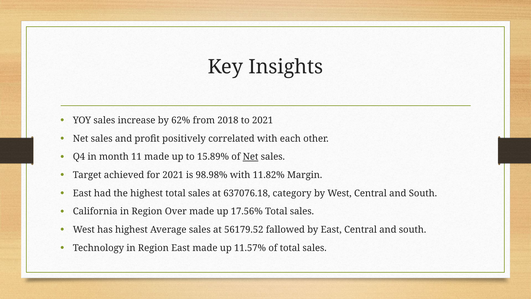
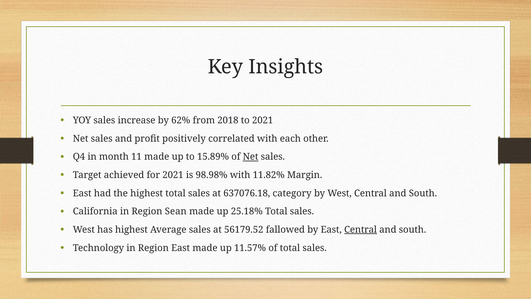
Over: Over -> Sean (176, 211)
17.56%: 17.56% -> 25.18% (247, 211)
Central underline: none -> present (361, 229)
